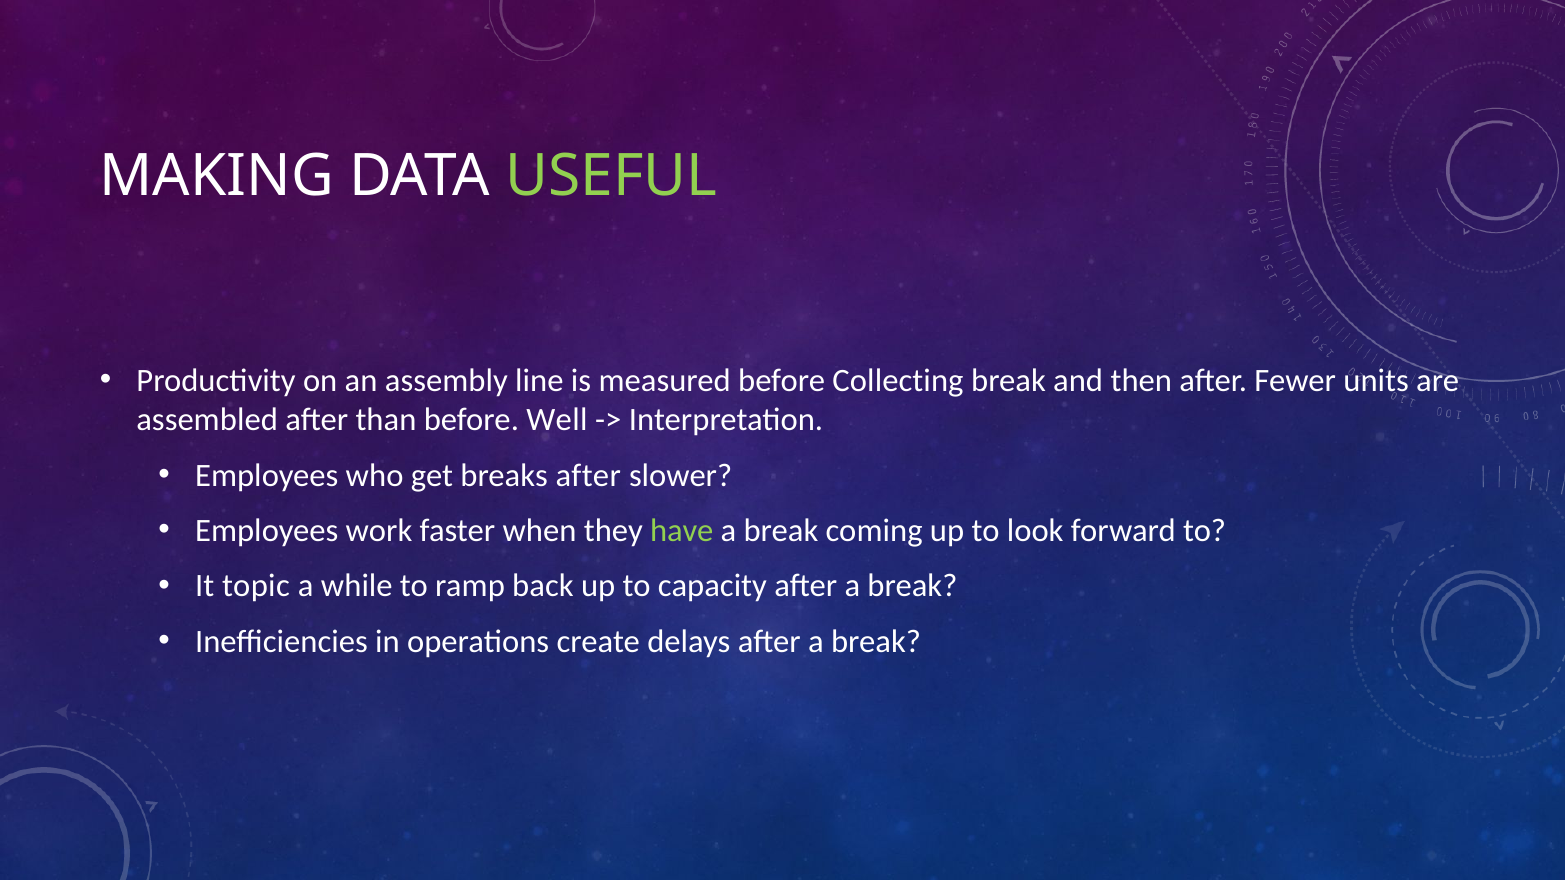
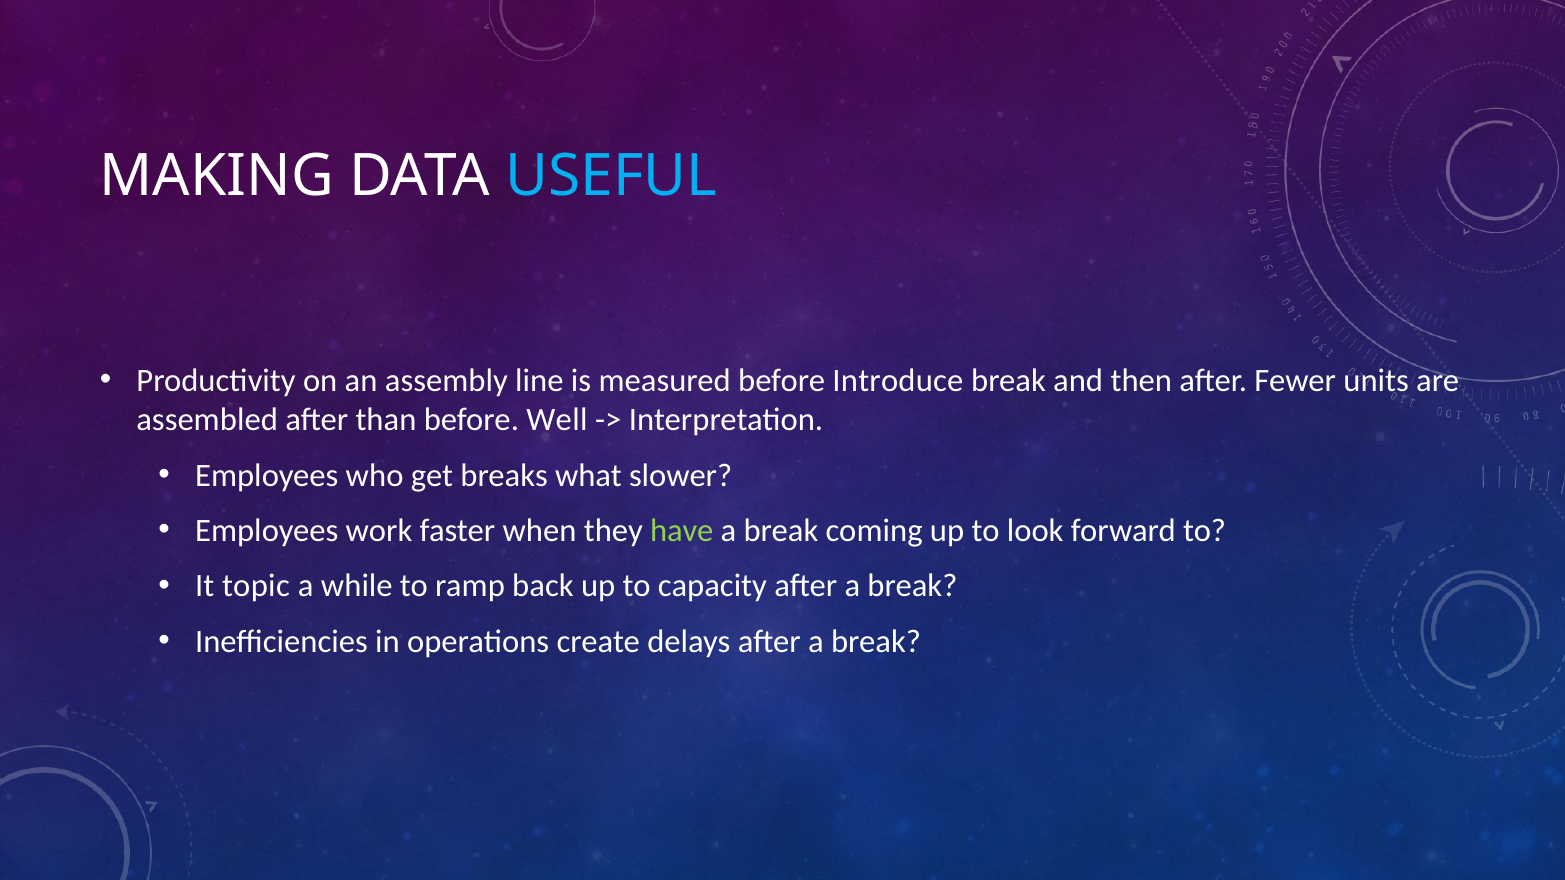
USEFUL colour: light green -> light blue (611, 176)
Collecting: Collecting -> Introduce (898, 381)
breaks after: after -> what (588, 476)
